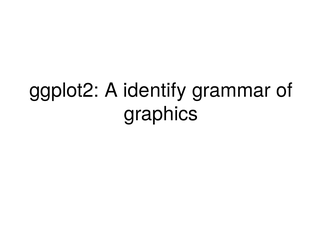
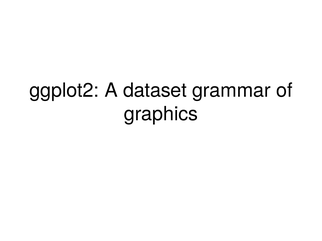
identify: identify -> dataset (155, 90)
